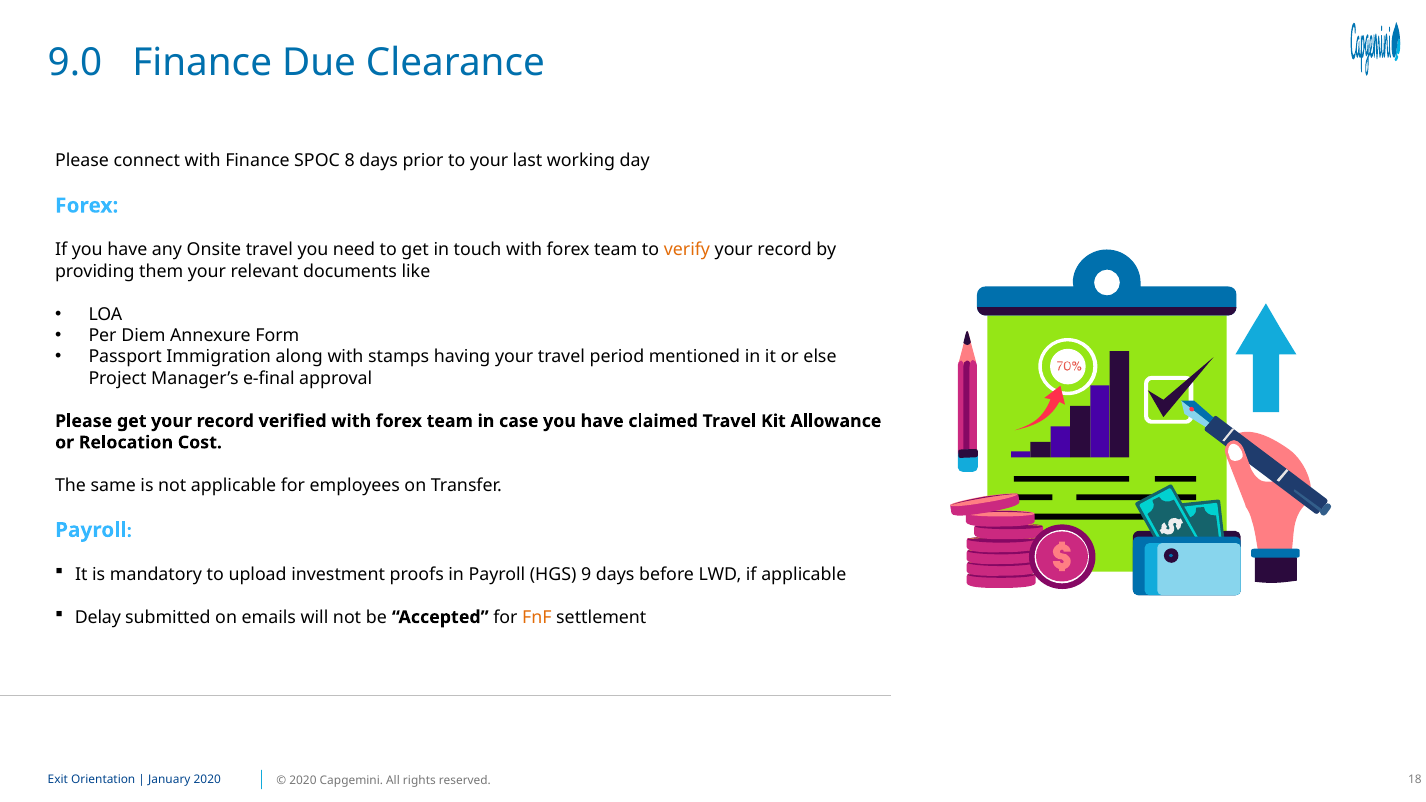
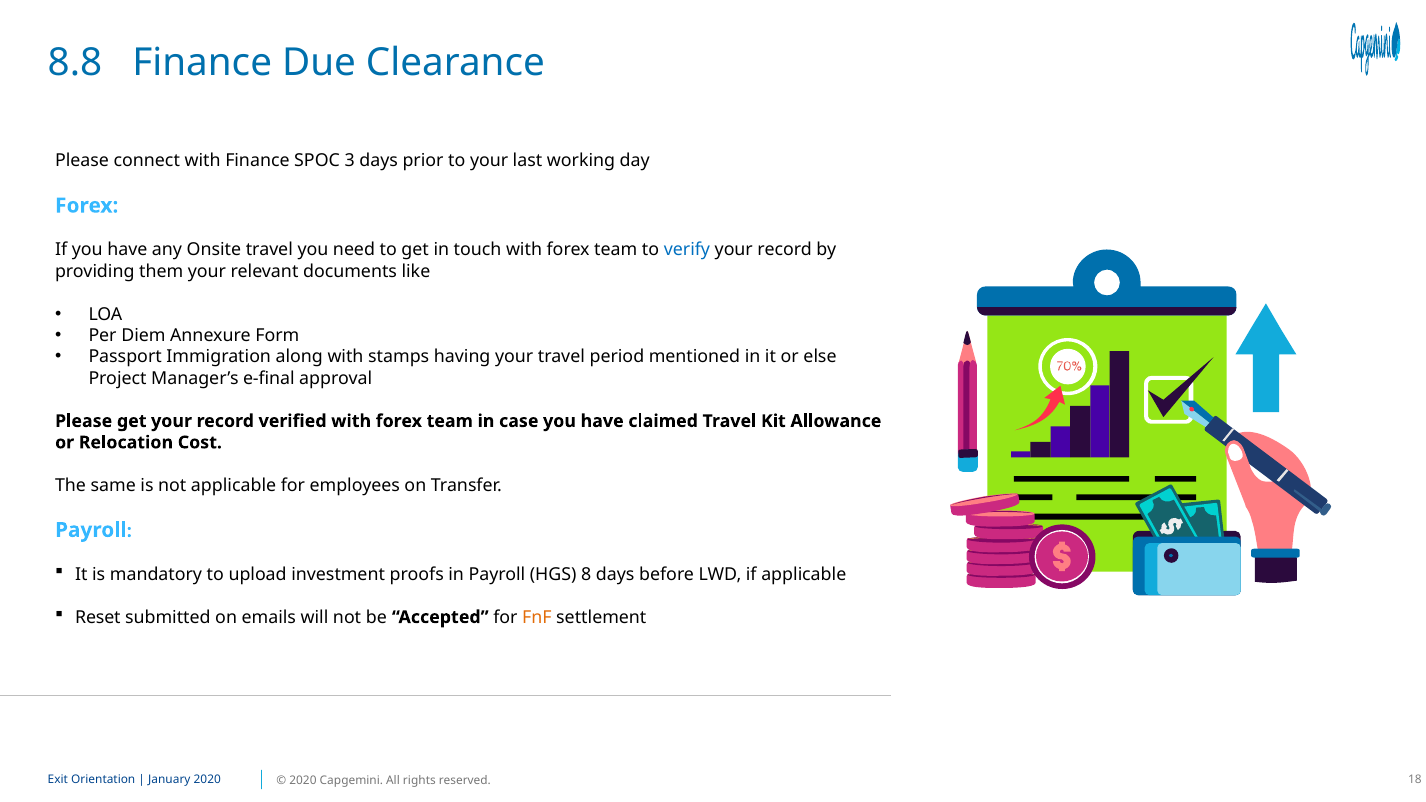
9.0: 9.0 -> 8.8 (75, 63)
8: 8 -> 3 (350, 161)
verify colour: orange -> blue (687, 250)
9: 9 -> 8 (586, 574)
Delay: Delay -> Reset (98, 617)
